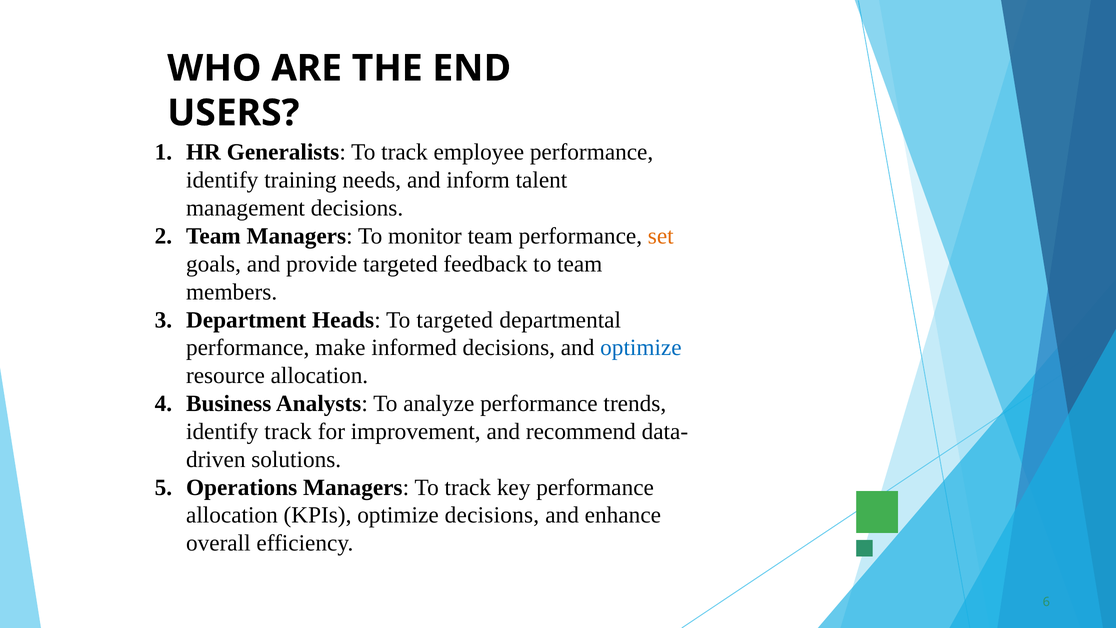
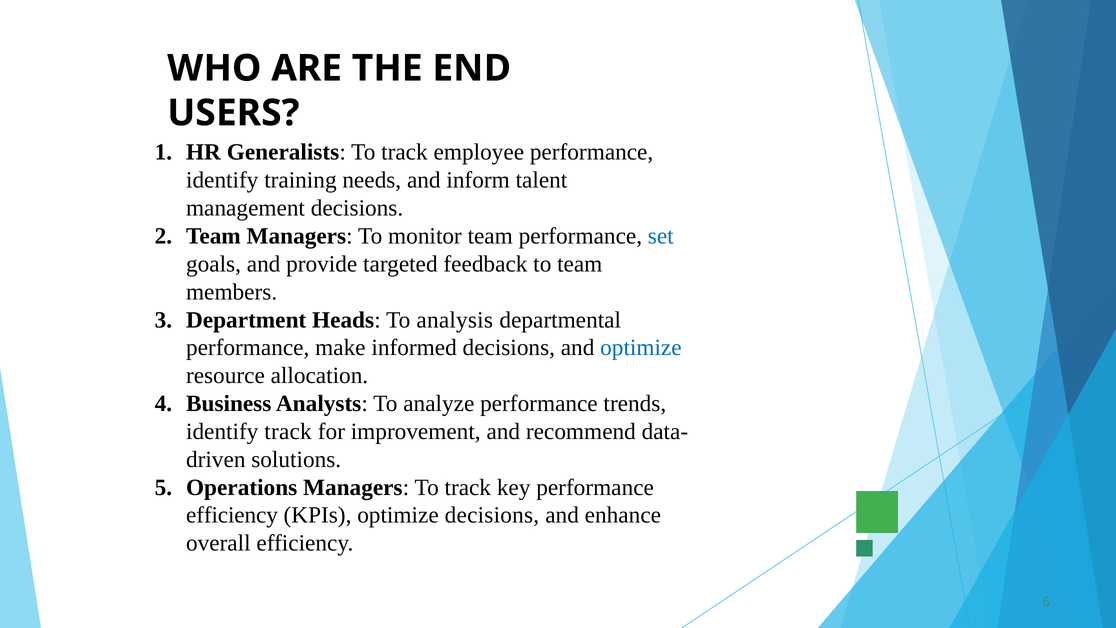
set colour: orange -> blue (661, 236)
To targeted: targeted -> analysis (455, 320)
allocation: allocation -> efficiency (232, 515)
